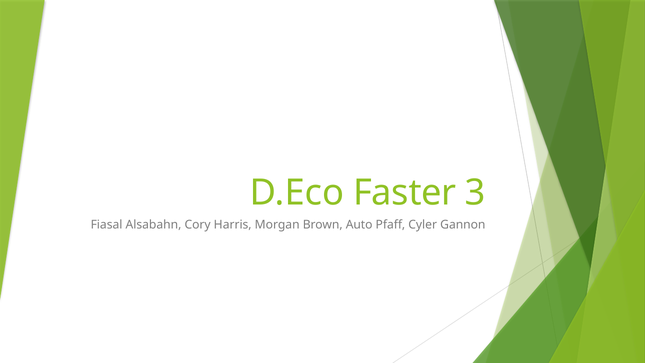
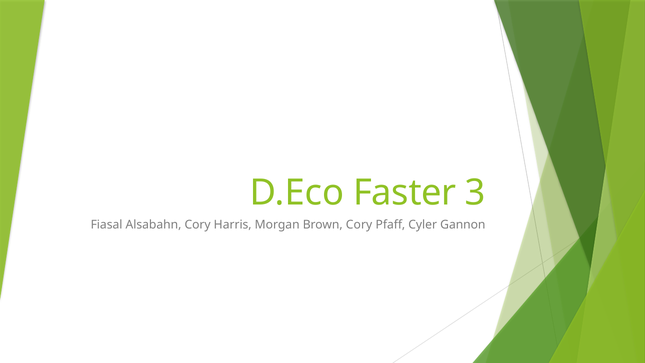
Brown Auto: Auto -> Cory (359, 225)
